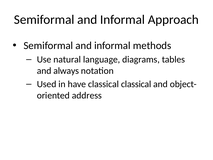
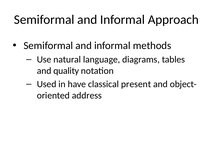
always: always -> quality (66, 71)
classical classical: classical -> present (136, 84)
